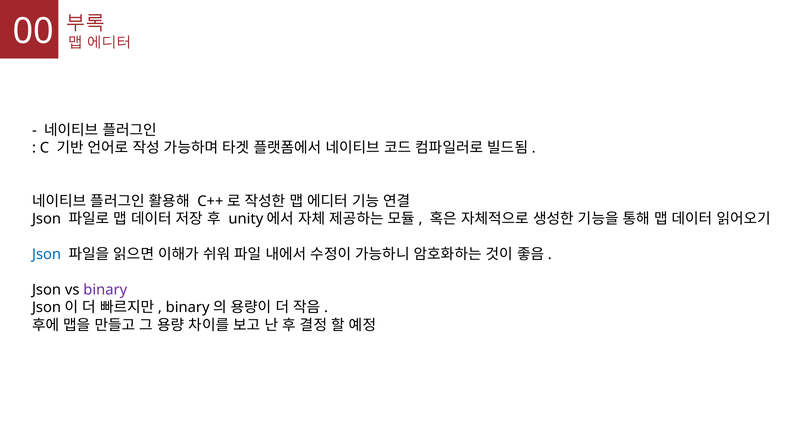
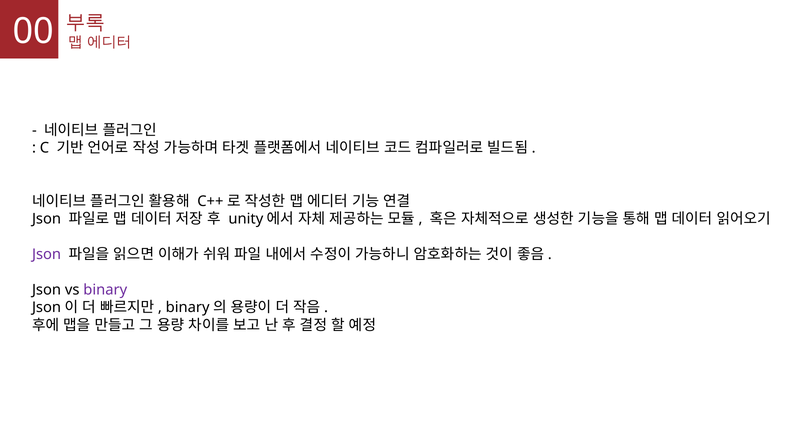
Json colour: blue -> purple (47, 254)
